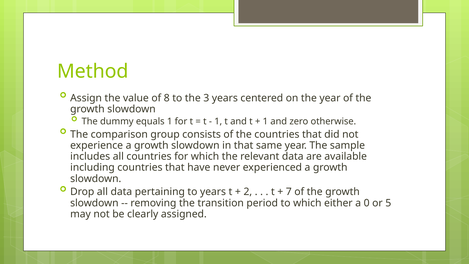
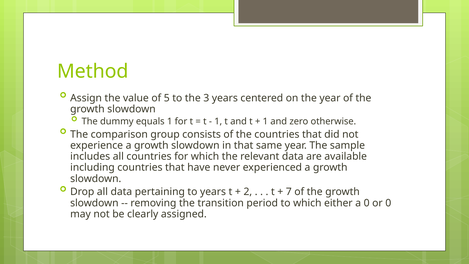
8: 8 -> 5 (167, 98)
or 5: 5 -> 0 (388, 203)
